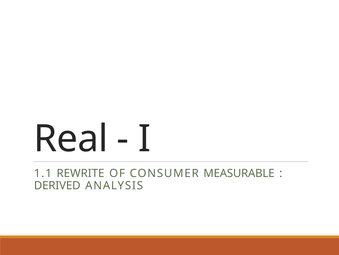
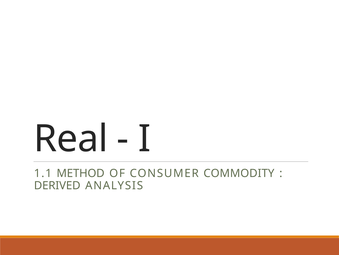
REWRITE: REWRITE -> METHOD (81, 173)
MEASURABLE: MEASURABLE -> COMMODITY (239, 173)
